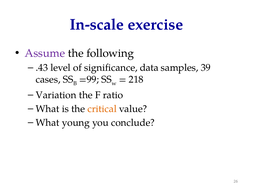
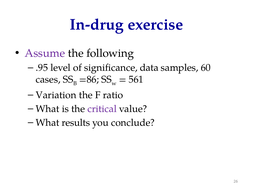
In-scale: In-scale -> In-drug (97, 24)
.43: .43 -> .95 (42, 68)
39: 39 -> 60 (206, 68)
=99: =99 -> =86 (89, 79)
218: 218 -> 561 (136, 79)
critical colour: orange -> purple (102, 109)
young: young -> results (76, 122)
